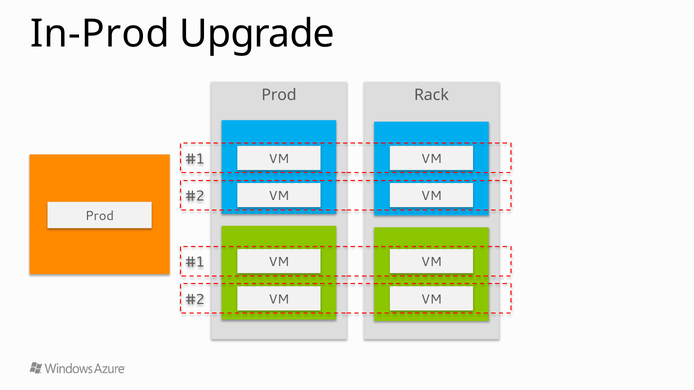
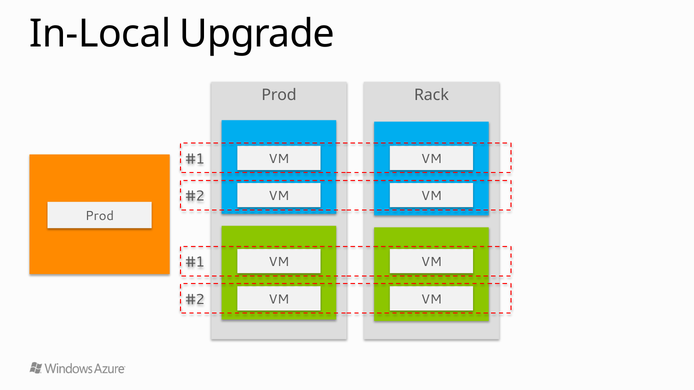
In-Prod: In-Prod -> In-Local (100, 34)
